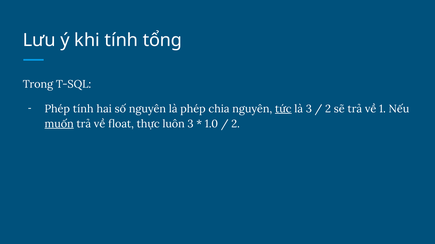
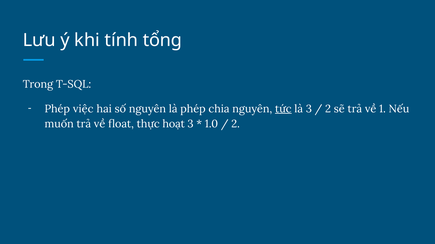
Phép tính: tính -> việc (83, 109)
muốn underline: present -> none (59, 124)
luôn: luôn -> hoạt (174, 124)
